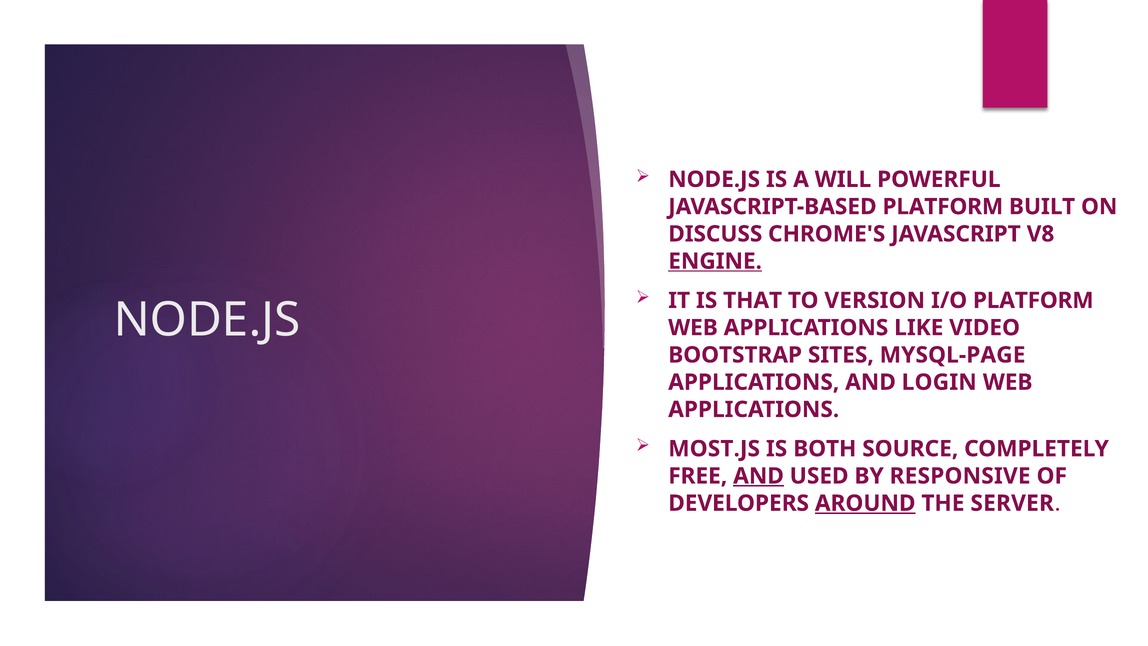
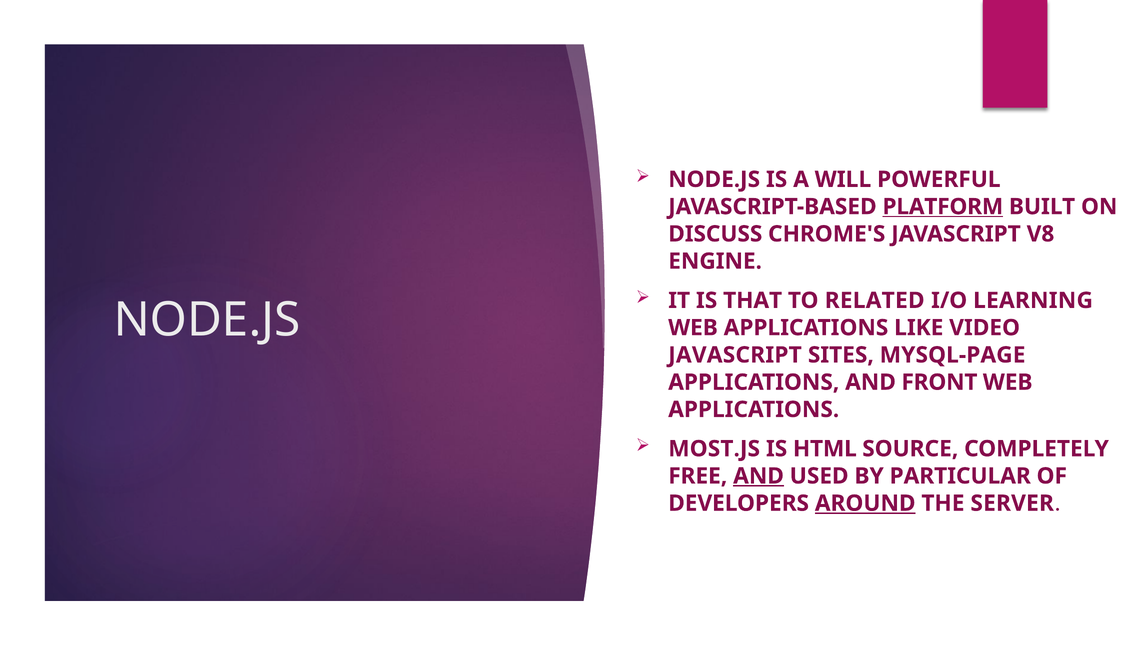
PLATFORM underline: none -> present (943, 207)
ENGINE underline: present -> none (715, 261)
VERSION: VERSION -> RELATED (875, 300)
I/O PLATFORM: PLATFORM -> LEARNING (1033, 300)
BOOTSTRAP: BOOTSTRAP -> JAVASCRIPT (735, 355)
LOGIN: LOGIN -> FRONT (939, 382)
BOTH: BOTH -> HTML (825, 449)
RESPONSIVE: RESPONSIVE -> PARTICULAR (960, 476)
